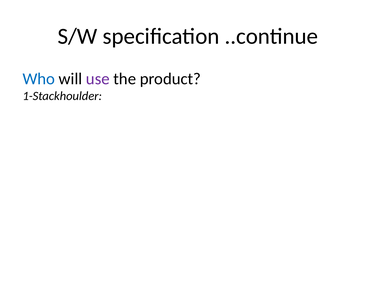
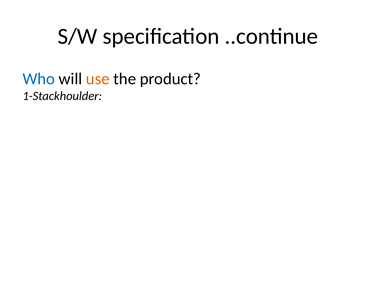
use colour: purple -> orange (98, 79)
